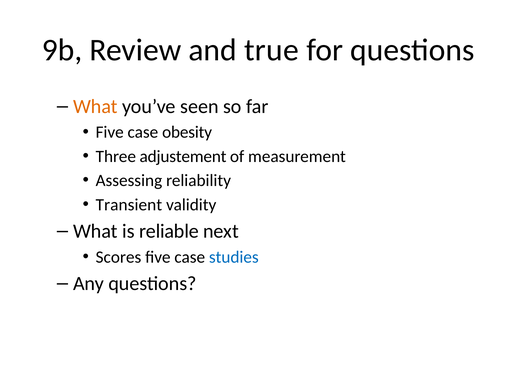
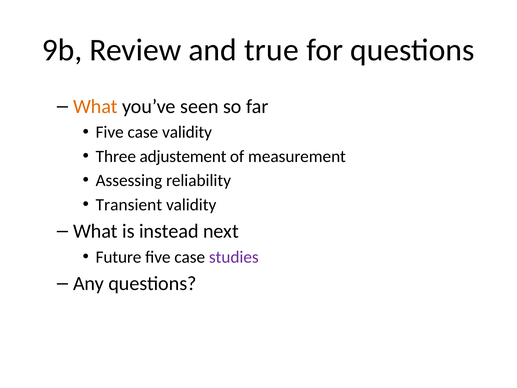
case obesity: obesity -> validity (187, 132)
reliable: reliable -> instead (169, 231)
Scores: Scores -> Future (119, 257)
studies colour: blue -> purple (234, 257)
